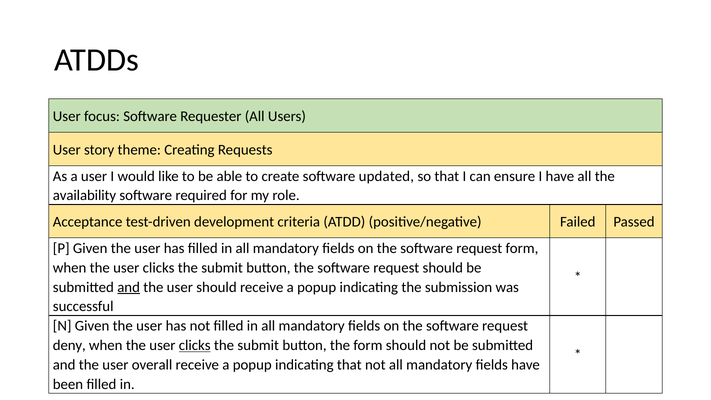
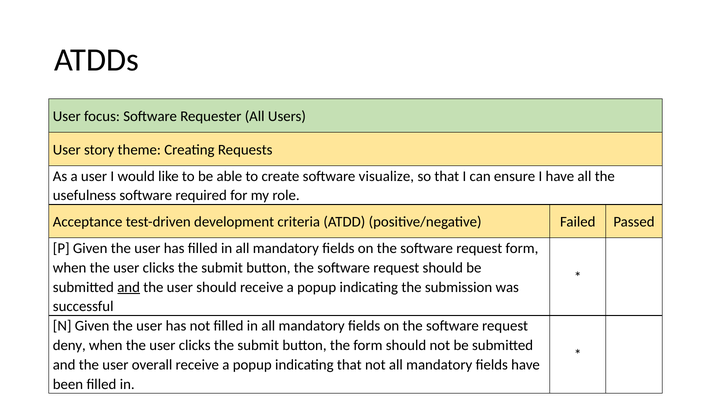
updated: updated -> visualize (386, 176)
availability: availability -> usefulness (84, 195)
clicks underline: present -> none (195, 345)
